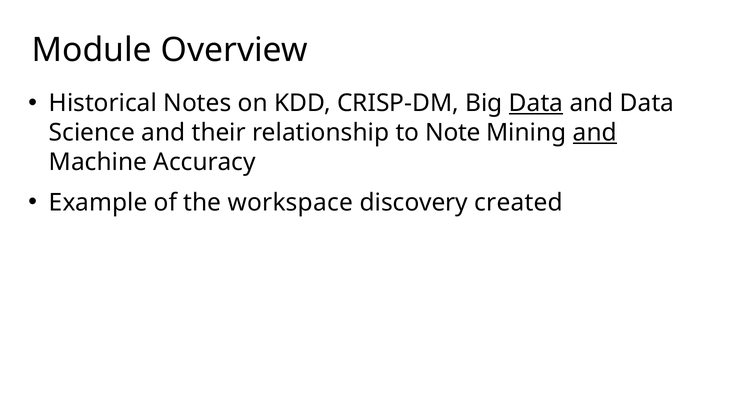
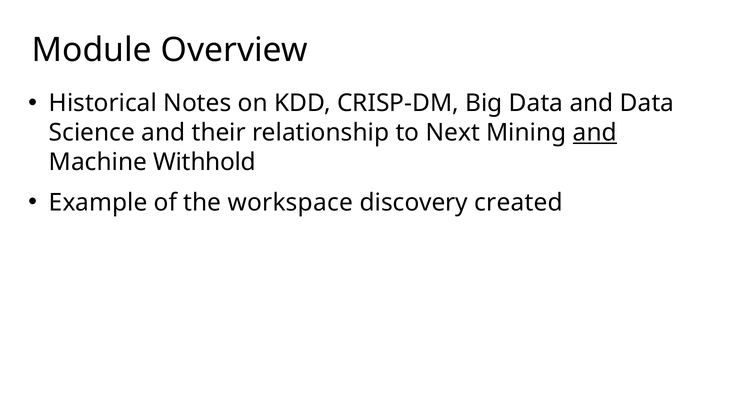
Data underline: present -> none (536, 103)
Note: Note -> Next (453, 133)
Accuracy: Accuracy -> Withhold (205, 162)
